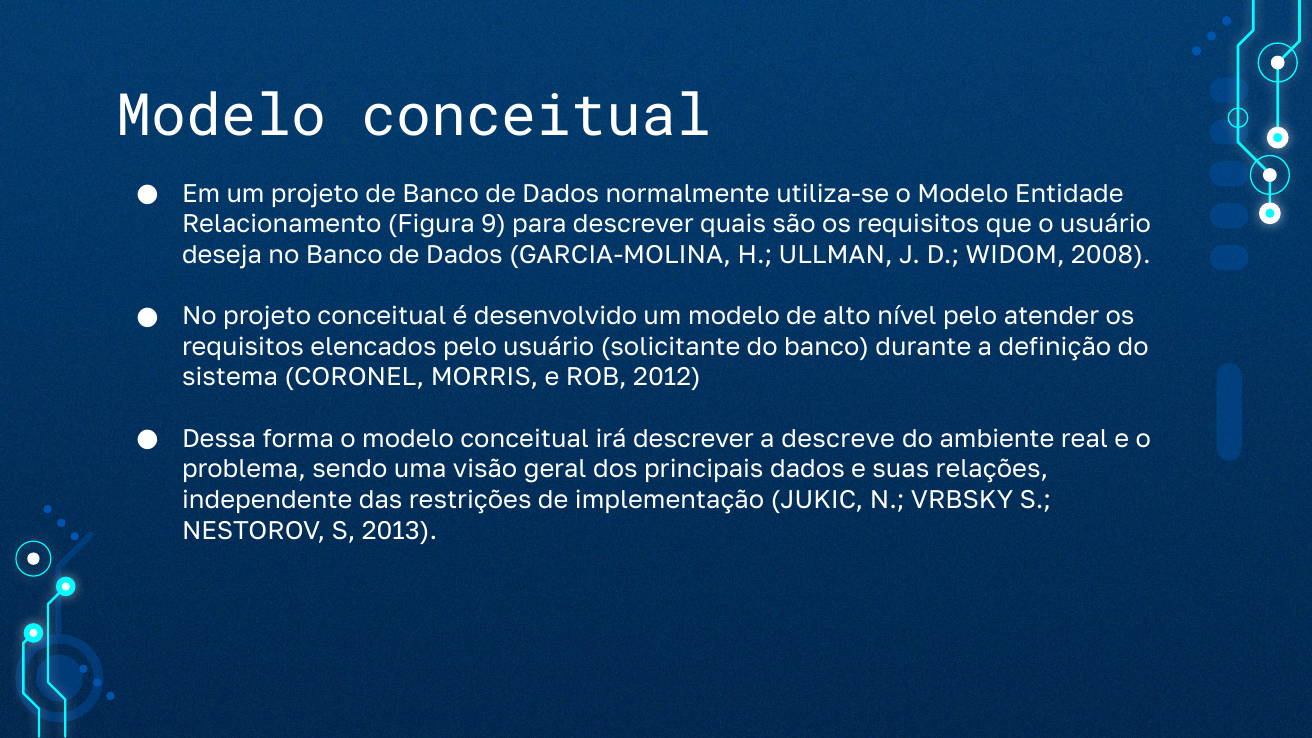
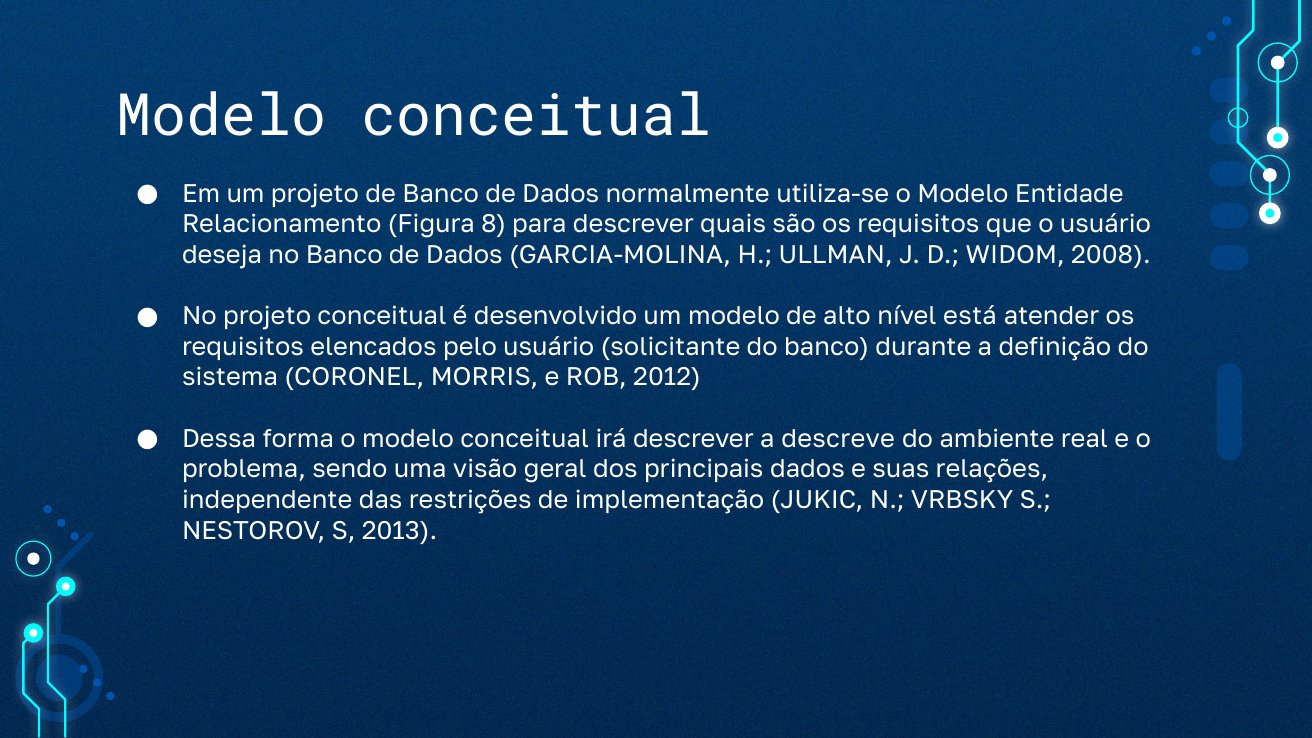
9: 9 -> 8 (494, 224)
nível pelo: pelo -> está (970, 316)
